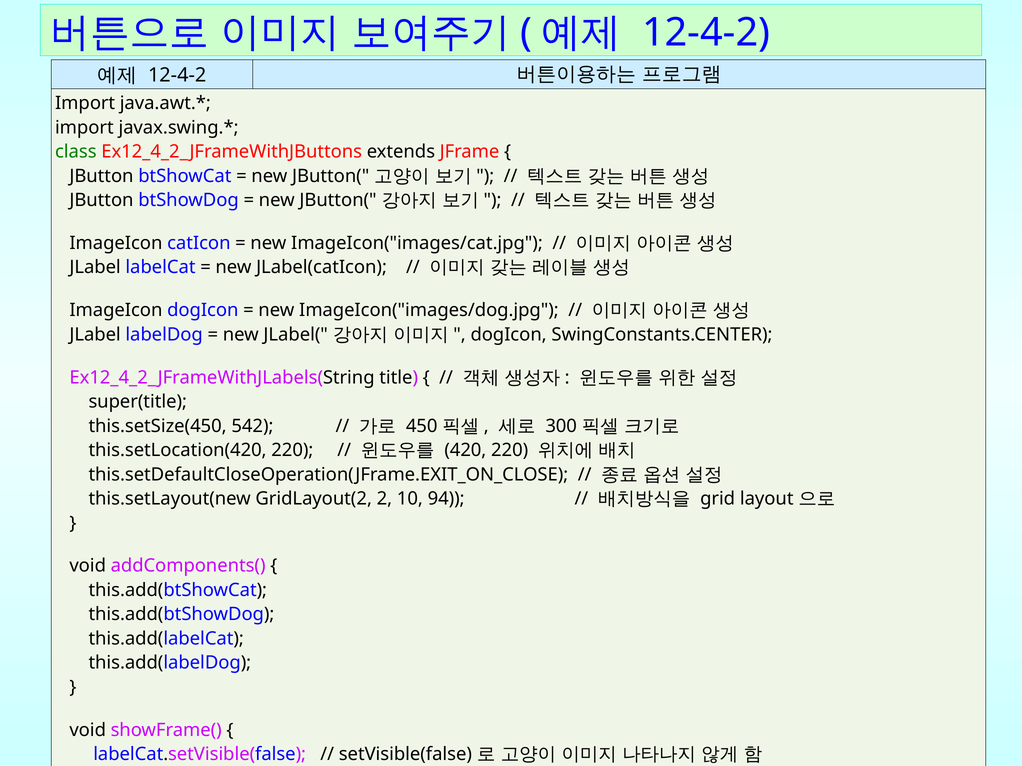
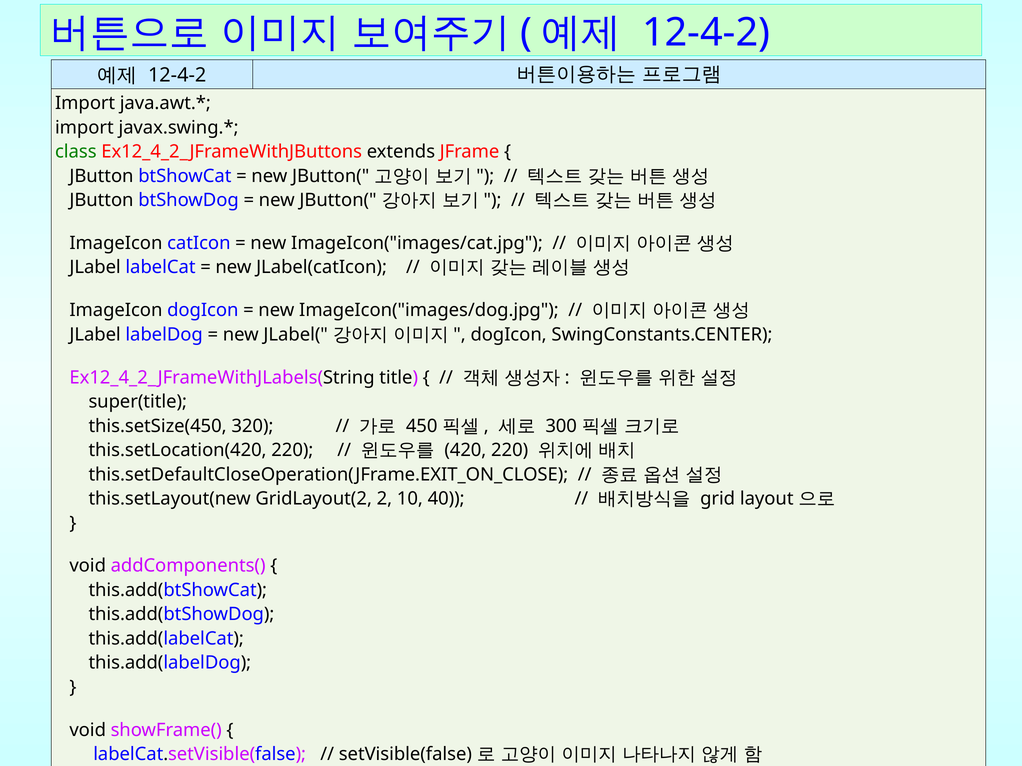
542: 542 -> 320 (252, 426)
94: 94 -> 40 (446, 499)
